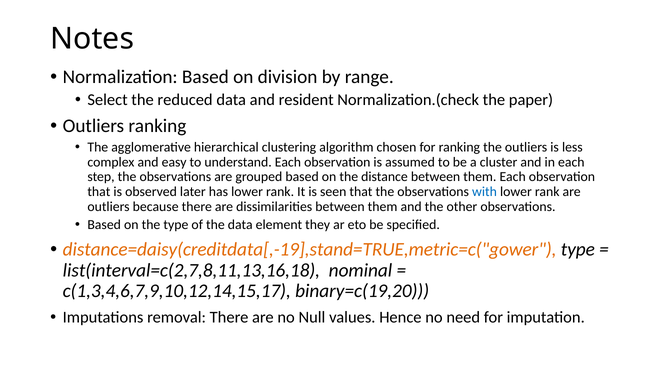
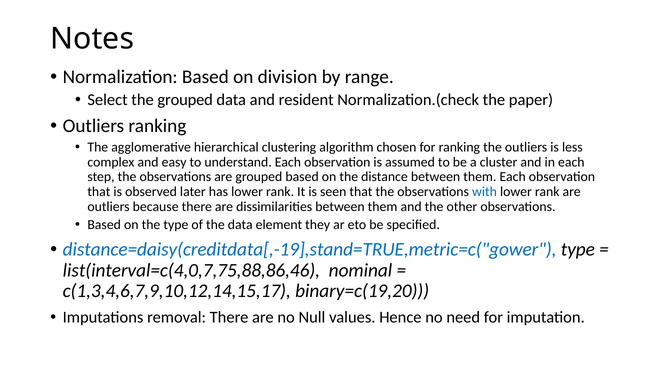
the reduced: reduced -> grouped (185, 100)
distance=daisy(creditdata[,-19],stand=TRUE,metric=c("gower colour: orange -> blue (310, 250)
list(interval=c(2,7,8,11,13,16,18: list(interval=c(2,7,8,11,13,16,18 -> list(interval=c(4,0,7,75,88,86,46 (191, 270)
